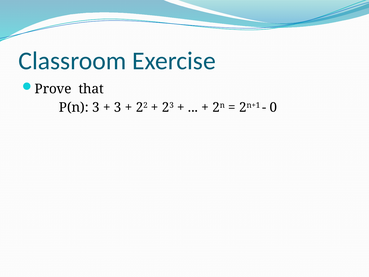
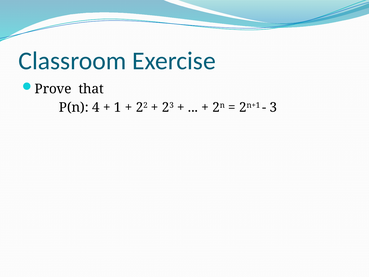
P(n 3: 3 -> 4 (96, 107)
3: 3 -> 1 (118, 107)
0: 0 -> 3 (273, 107)
